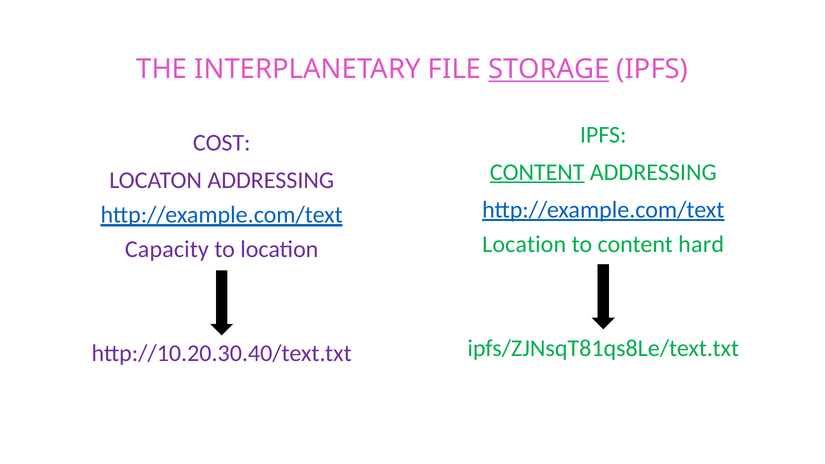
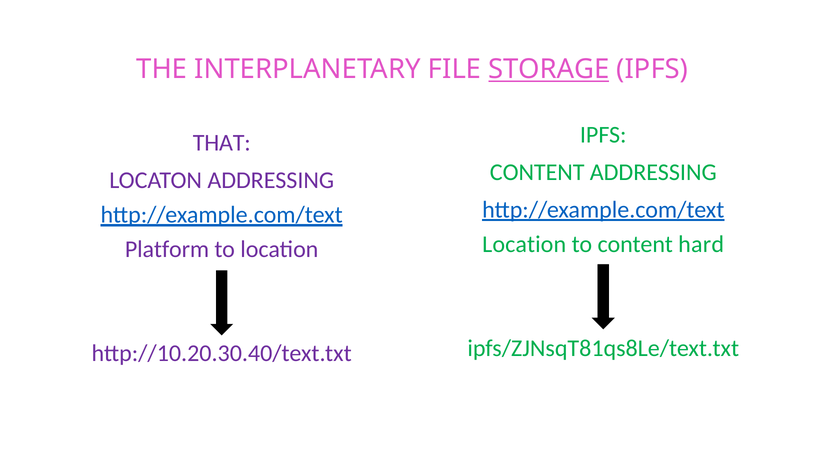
COST: COST -> THAT (222, 143)
CONTENT underline: present -> none (537, 172)
Capacity: Capacity -> Platform (167, 250)
